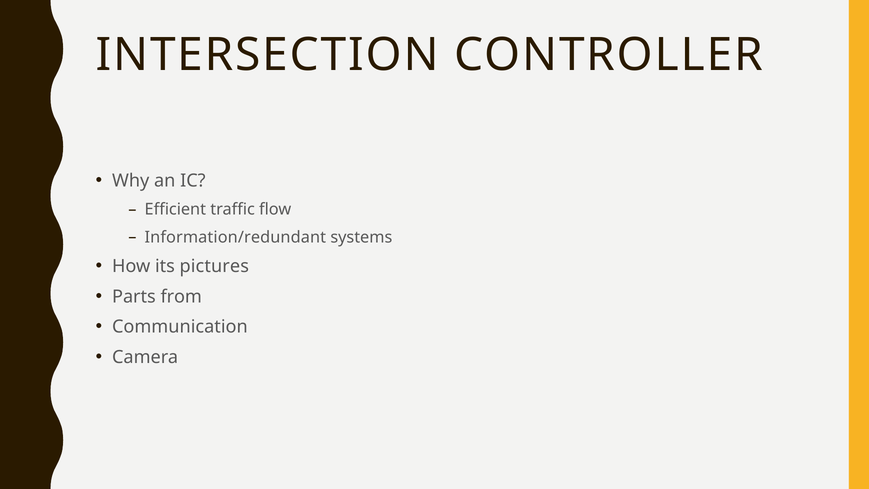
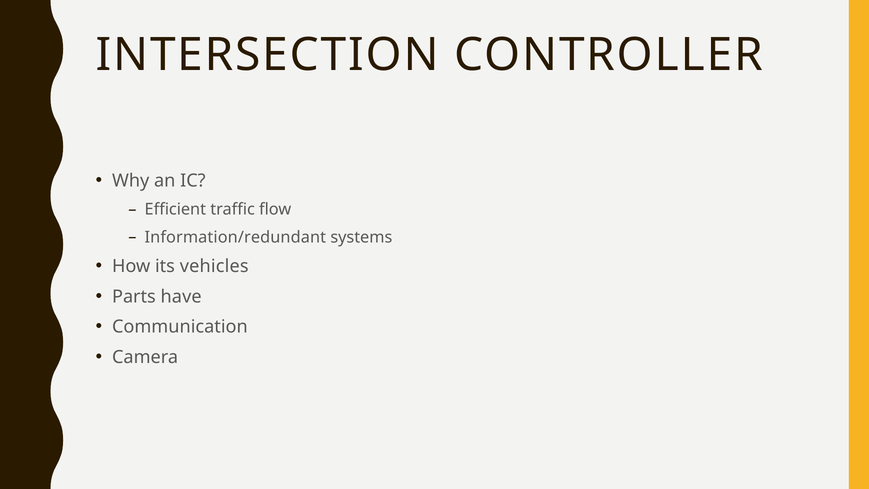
pictures: pictures -> vehicles (214, 266)
from: from -> have (181, 297)
